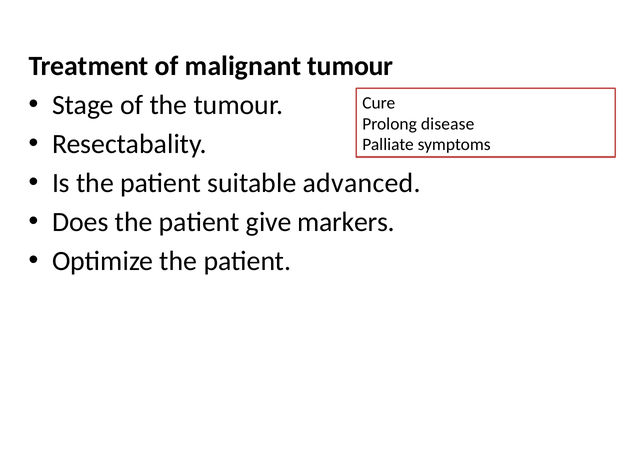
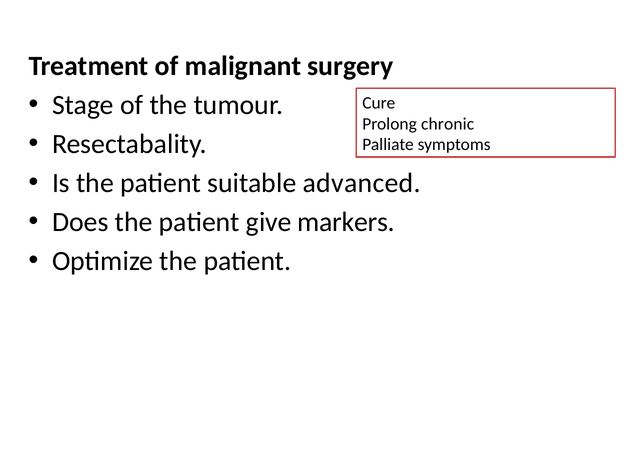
malignant tumour: tumour -> surgery (350, 66)
disease: disease -> chronic (448, 124)
